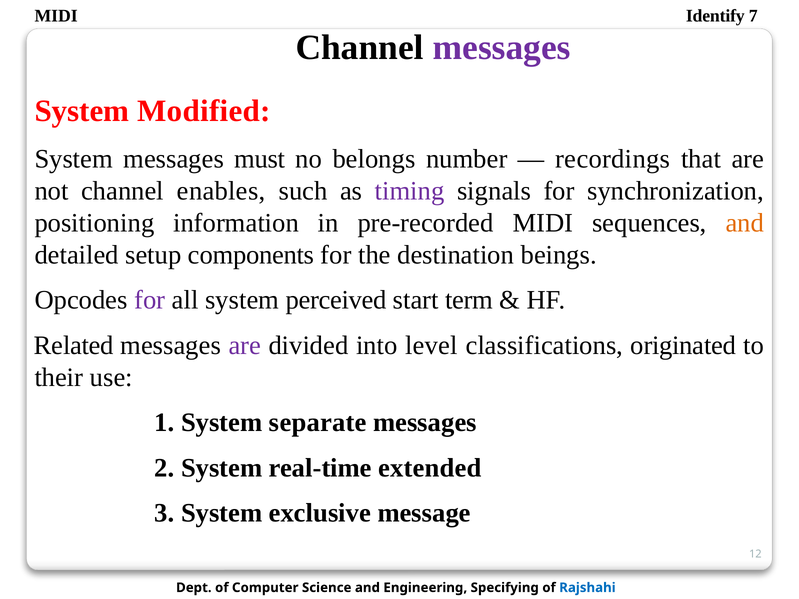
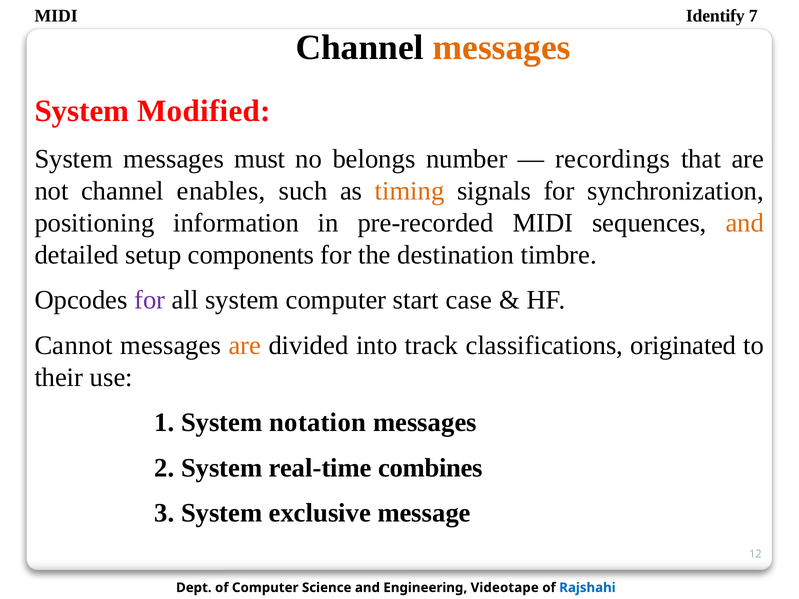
messages colour: purple -> orange (502, 48)
timing colour: purple -> orange (410, 191)
beings: beings -> timbre (559, 255)
system perceived: perceived -> computer (336, 300)
term: term -> case (469, 300)
Related: Related -> Cannot (74, 345)
are colour: purple -> orange (245, 345)
level: level -> track (432, 345)
separate: separate -> notation (318, 423)
extended: extended -> combines (430, 468)
Specifying: Specifying -> Videotape (505, 588)
